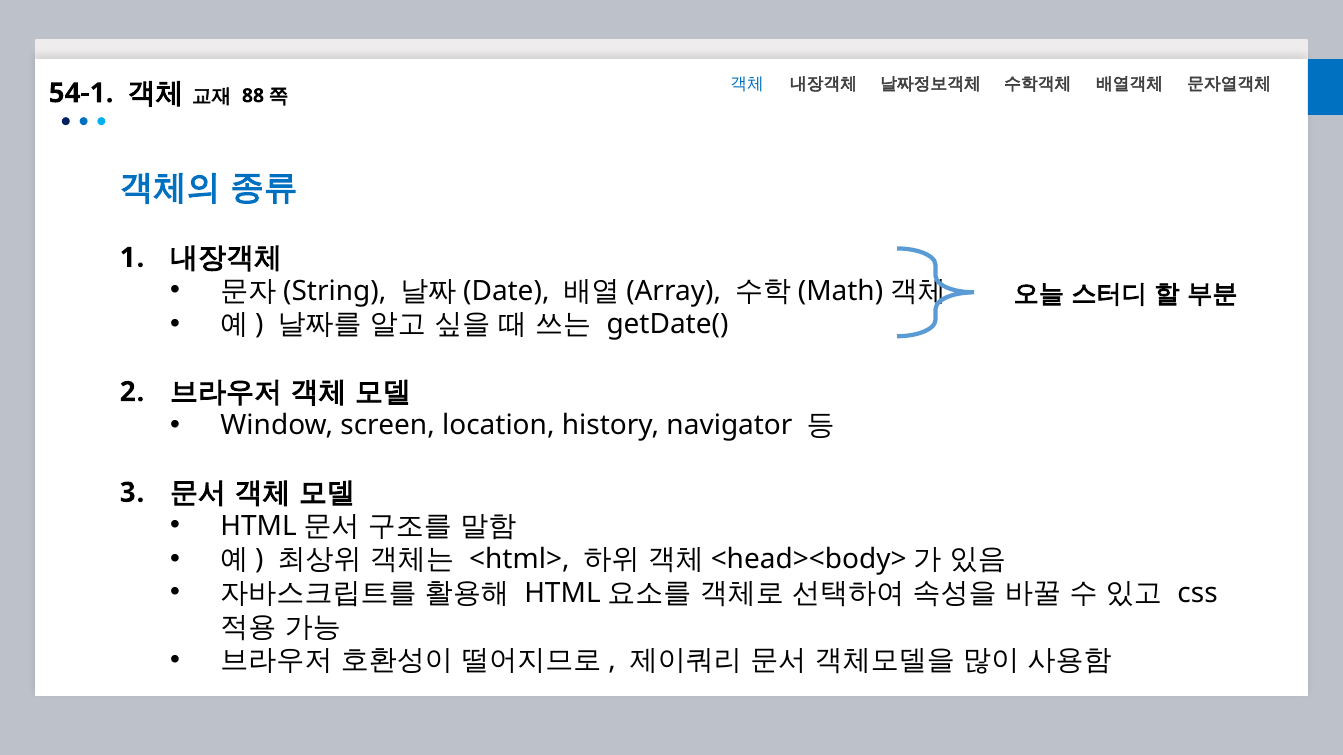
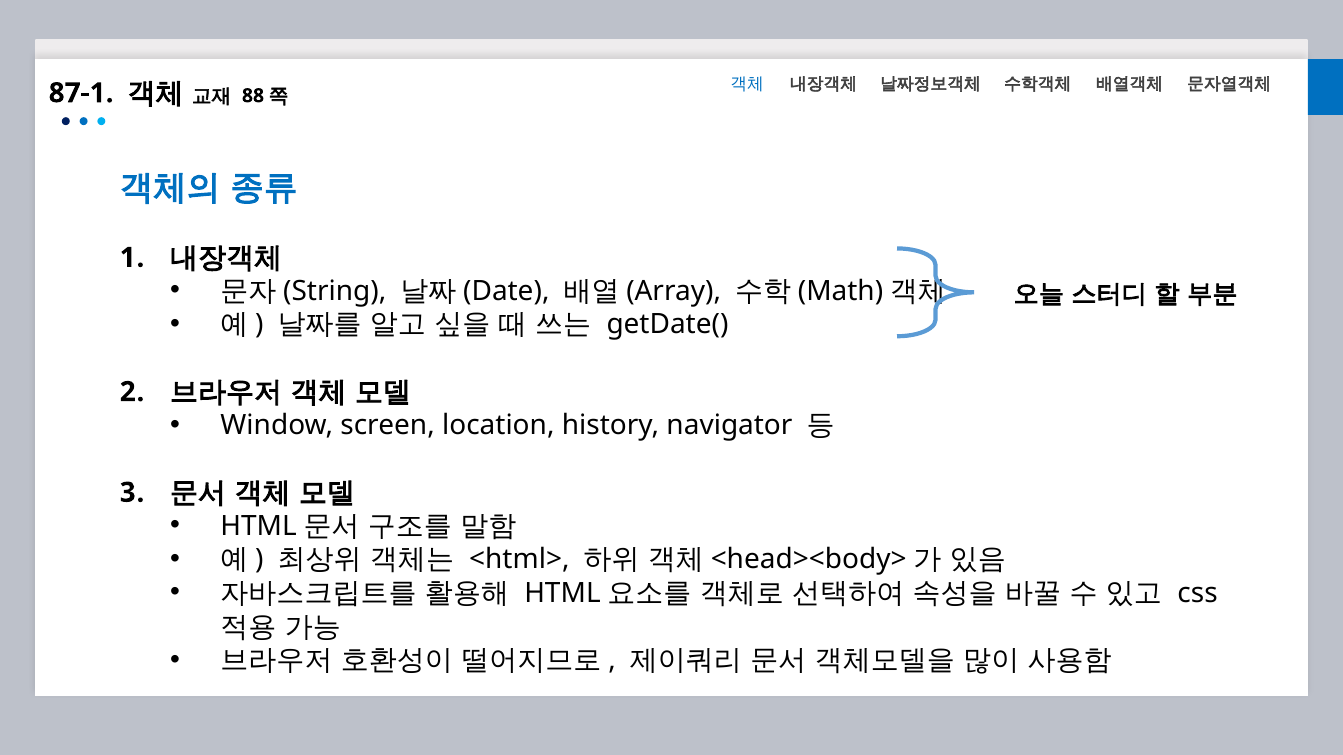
54-1: 54-1 -> 87-1 (81, 93)
